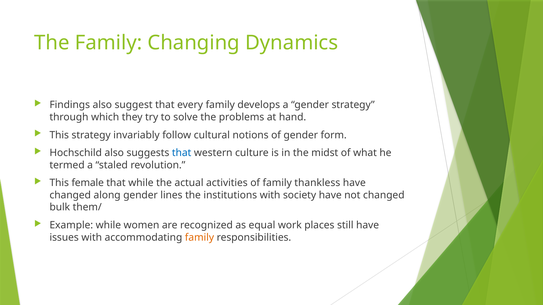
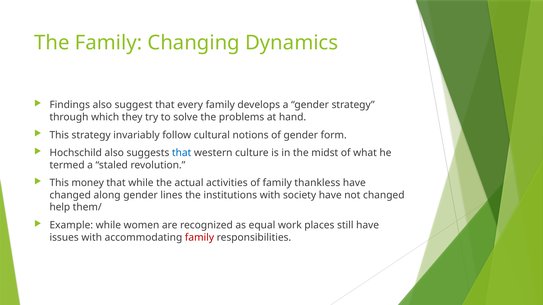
female: female -> money (88, 183)
bulk: bulk -> help (60, 208)
family colour: orange -> red (199, 238)
